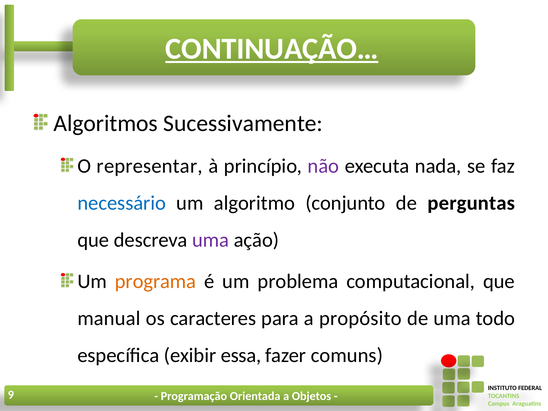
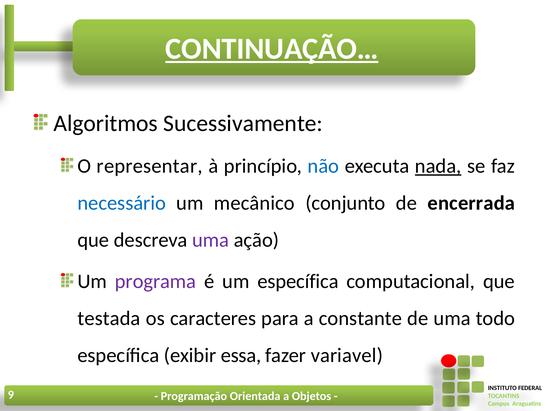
não colour: purple -> blue (323, 166)
nada underline: none -> present (438, 166)
algoritmo: algoritmo -> mecânico (254, 203)
perguntas: perguntas -> encerrada (471, 203)
programa colour: orange -> purple (155, 281)
um problema: problema -> específica (298, 281)
manual: manual -> testada (109, 318)
propósito: propósito -> constante (360, 318)
comuns: comuns -> variavel (347, 355)
